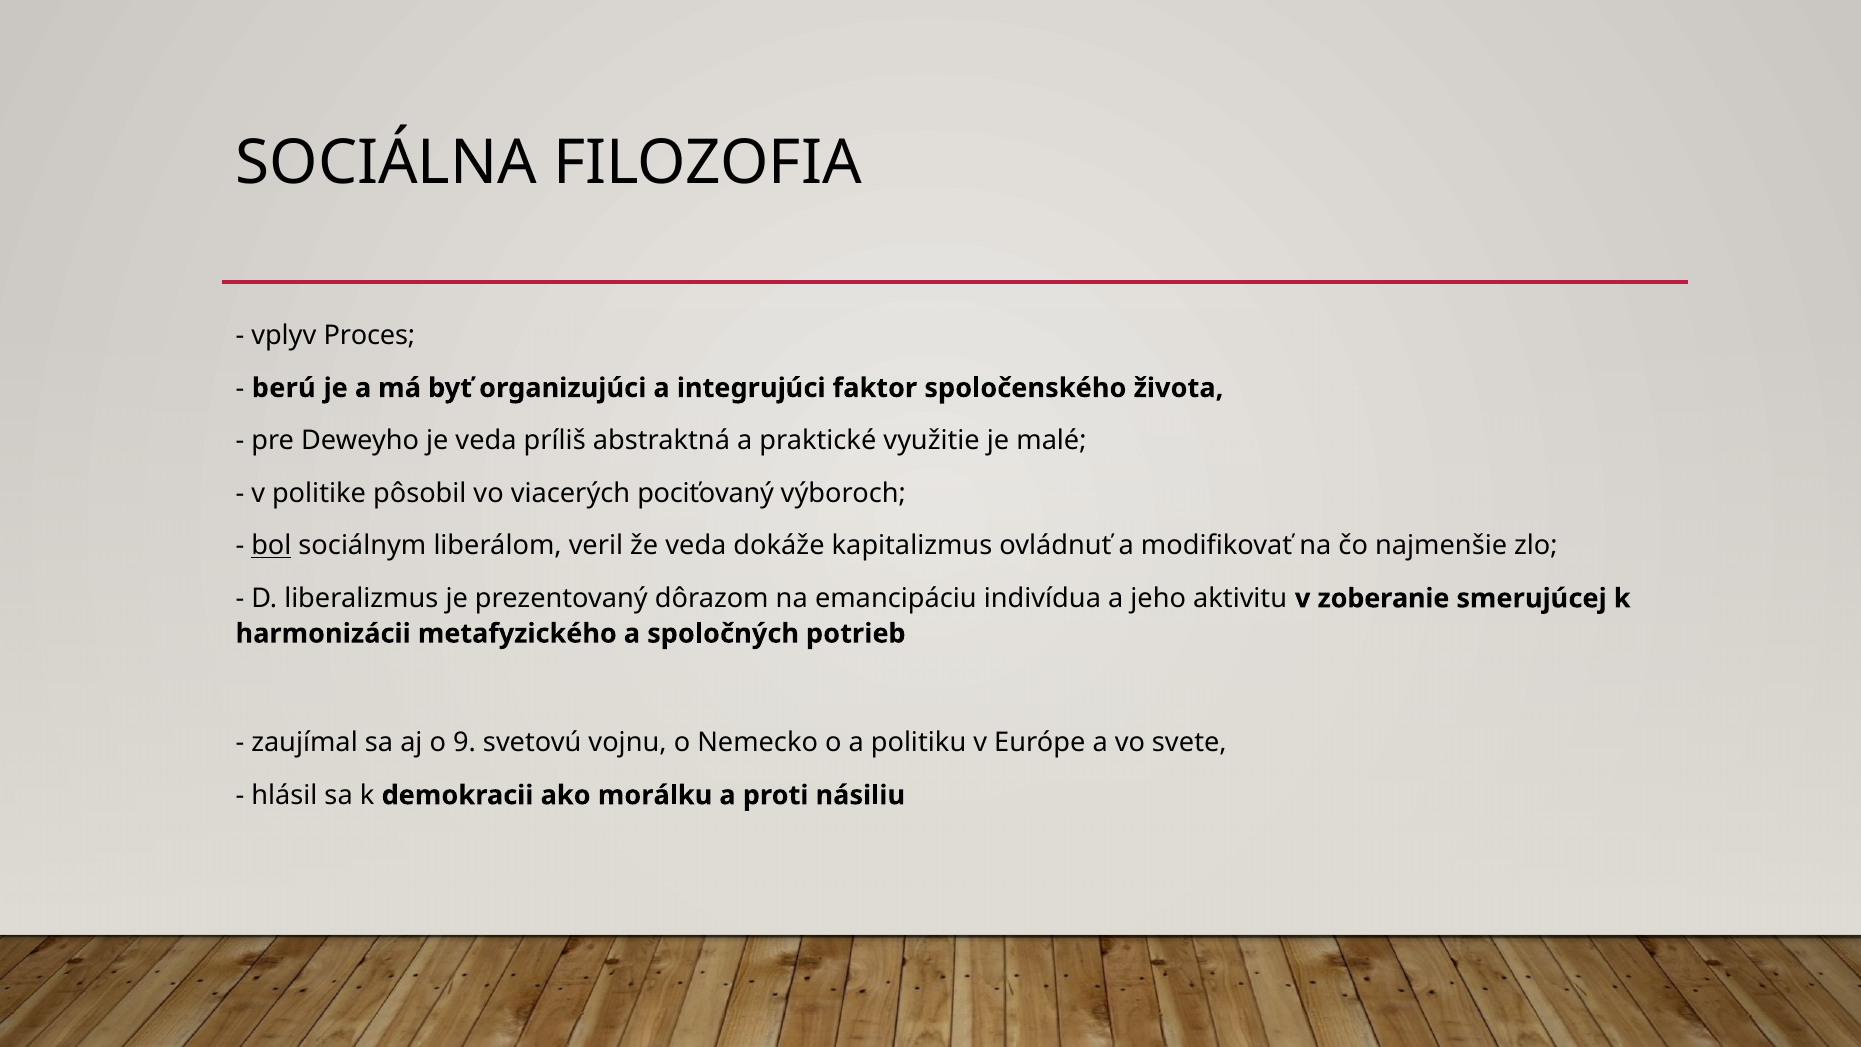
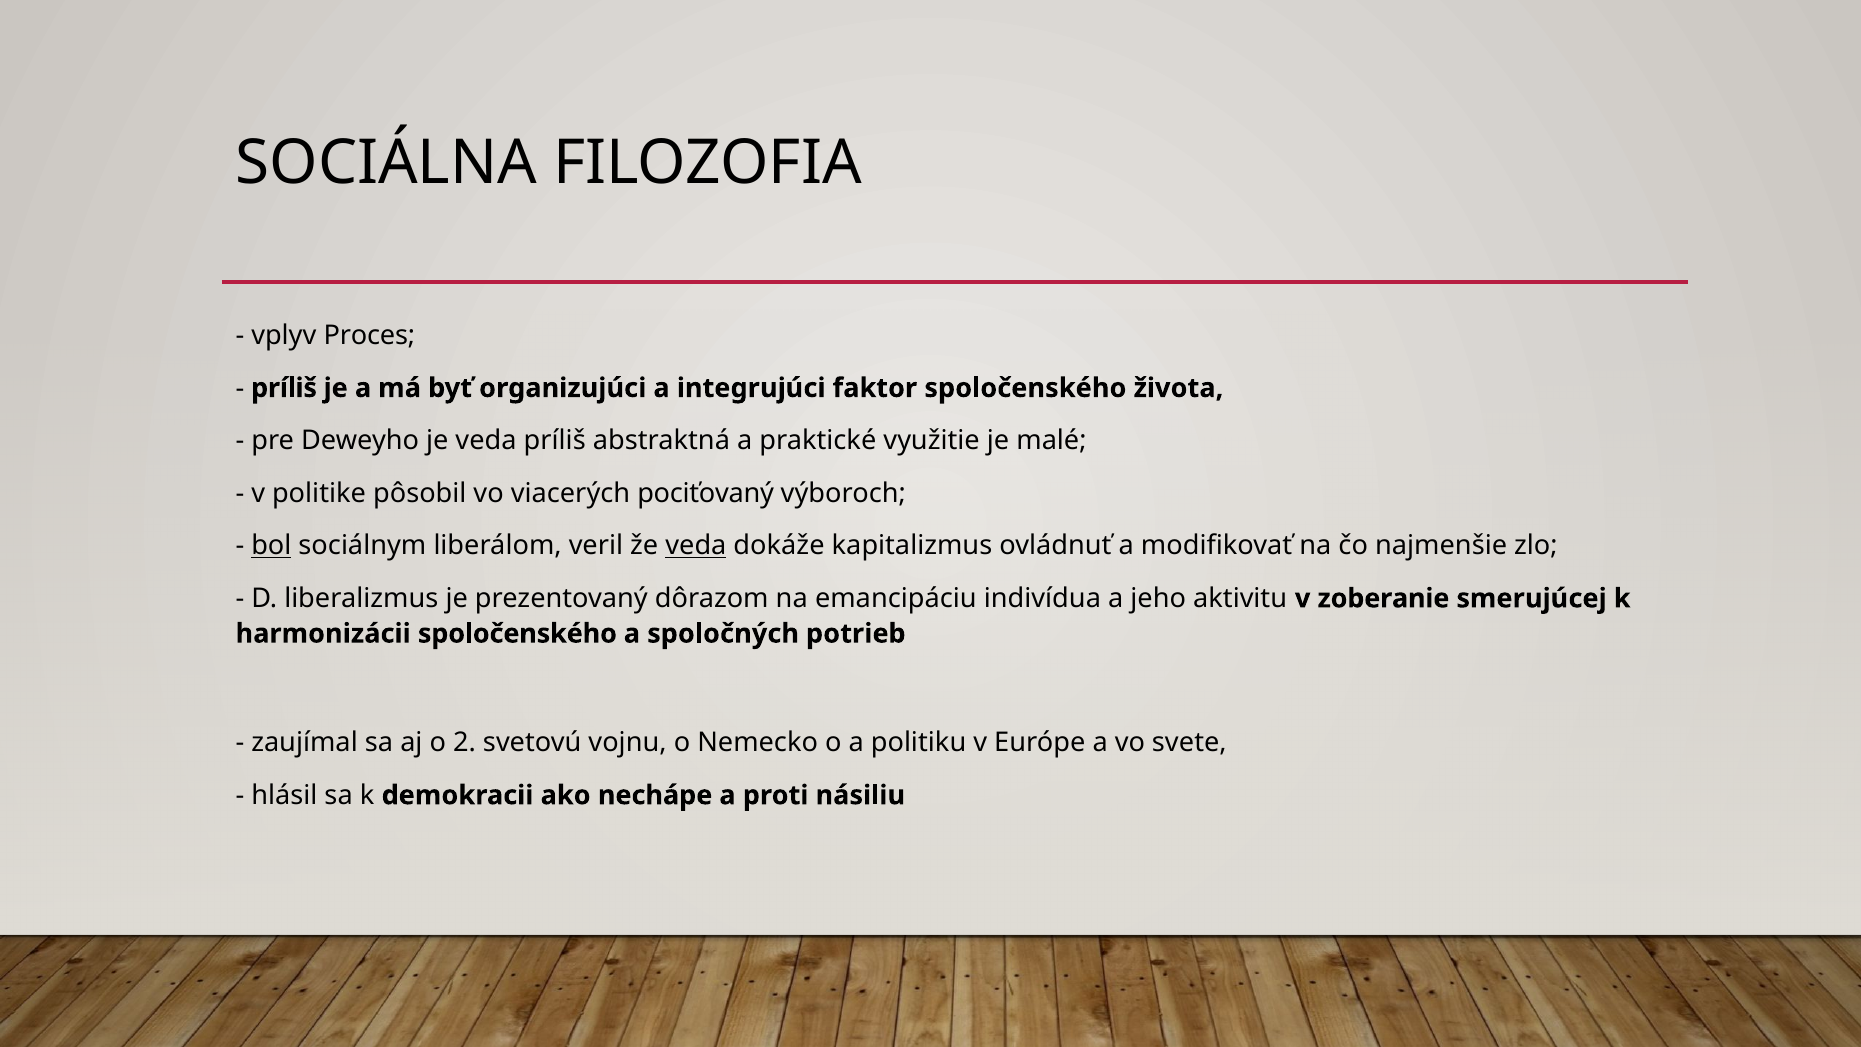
berú: berú -> príliš (284, 388)
veda underline: none -> present (696, 546)
harmonizácii metafyzického: metafyzického -> spoločenského (517, 634)
9: 9 -> 2 (464, 743)
morálku: morálku -> nechápe (655, 795)
